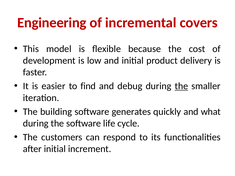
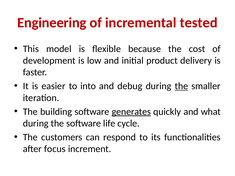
covers: covers -> tested (199, 23)
find: find -> into (88, 86)
generates underline: none -> present (131, 112)
after initial: initial -> focus (55, 149)
